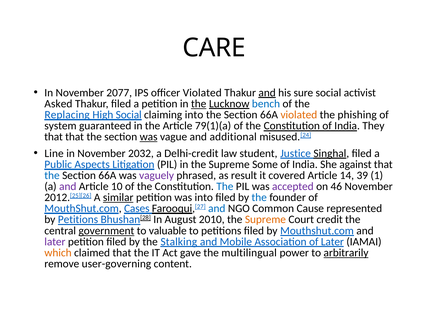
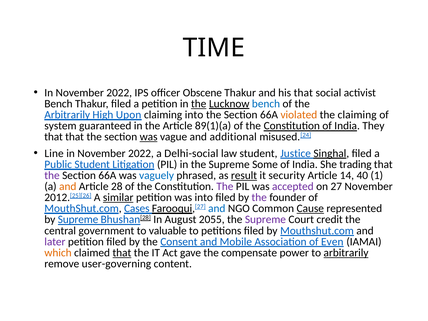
CARE: CARE -> TIME (214, 48)
2077: 2077 -> 2022 (119, 93)
officer Violated: Violated -> Obscene (202, 93)
and underline: present -> none (267, 93)
his sure: sure -> that (303, 93)
Asked: Asked -> Bench (58, 104)
Replacing: Replacing -> Arbitrarily (67, 115)
High Social: Social -> Upon (129, 115)
the phishing: phishing -> claiming (357, 115)
79(1)(a: 79(1)(a -> 89(1)(a (213, 126)
2032: 2032 -> 2022 (141, 153)
Delhi-credit: Delhi-credit -> Delhi-social (191, 153)
Public Aspects: Aspects -> Student (92, 164)
against: against -> trading (355, 164)
the colour: blue -> purple (52, 175)
vaguely colour: purple -> blue (157, 175)
result underline: none -> present (244, 175)
covered: covered -> security (287, 175)
39: 39 -> 40 (362, 175)
and colour: purple -> orange (68, 186)
10: 10 -> 28 (117, 186)
The colour: blue -> purple (225, 186)
46: 46 -> 27 (336, 186)
the colour: blue -> purple (259, 197)
Cause underline: none -> present (310, 208)
by Petitions: Petitions -> Supreme (78, 220)
2010: 2010 -> 2055 (212, 220)
Supreme colour: orange -> purple (265, 220)
government underline: present -> none (106, 231)
Stalking: Stalking -> Consent (179, 242)
of Later: Later -> Even (332, 242)
that underline: none -> present (122, 253)
multilingual: multilingual -> compensate (249, 253)
